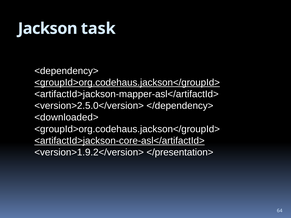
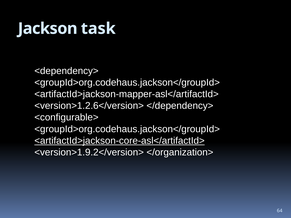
<groupId>org.codehaus.jackson</groupId> underline: present -> none (127, 83)
<version>2.5.0</version>: <version>2.5.0</version> -> <version>1.2.6</version> (89, 106)
<downloaded>: <downloaded> -> <configurable> (66, 118)
</presentation>: </presentation> -> </organization> (180, 152)
